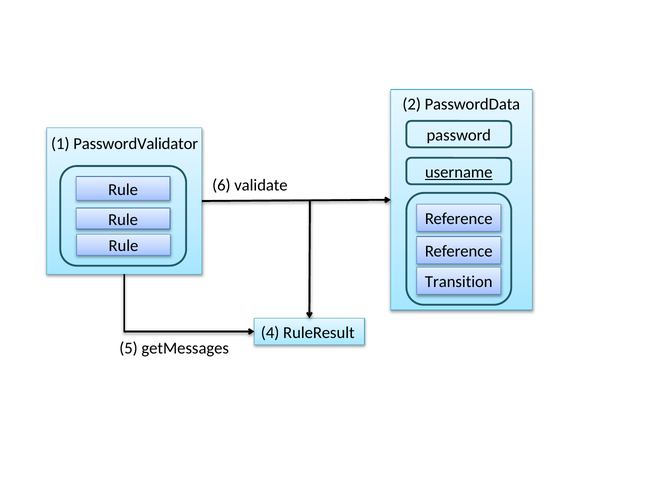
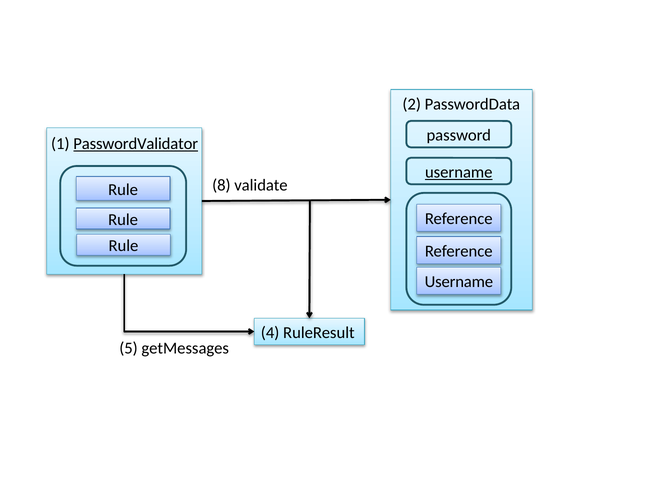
PasswordValidator underline: none -> present (136, 144)
6: 6 -> 8 (221, 185)
Transition: Transition -> Username (459, 282)
